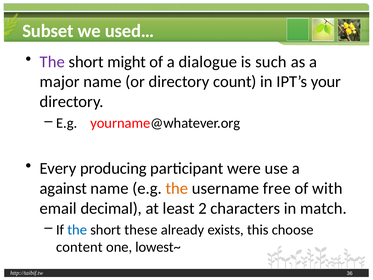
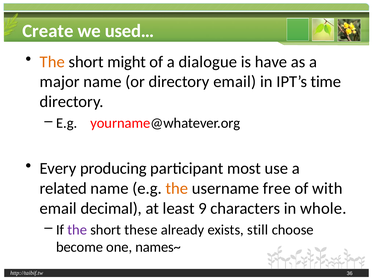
Subset: Subset -> Create (48, 31)
The colour: purple -> orange (52, 62)
such: such -> have (271, 62)
directory count: count -> email (235, 82)
your: your -> time (326, 82)
were: were -> most (244, 168)
against: against -> related (63, 188)
2: 2 -> 9 (202, 208)
match: match -> whole (323, 208)
the colour: blue -> purple (77, 230)
this: this -> still (258, 230)
content: content -> become (80, 247)
lowest~: lowest~ -> names~ (158, 247)
